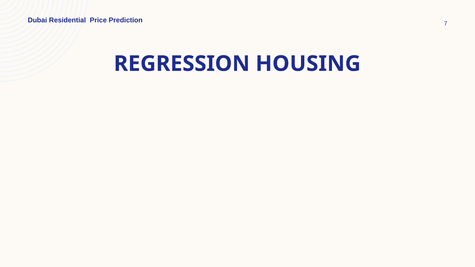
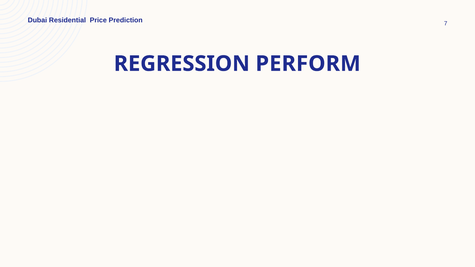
HOUSING: HOUSING -> PERFORM (308, 64)
